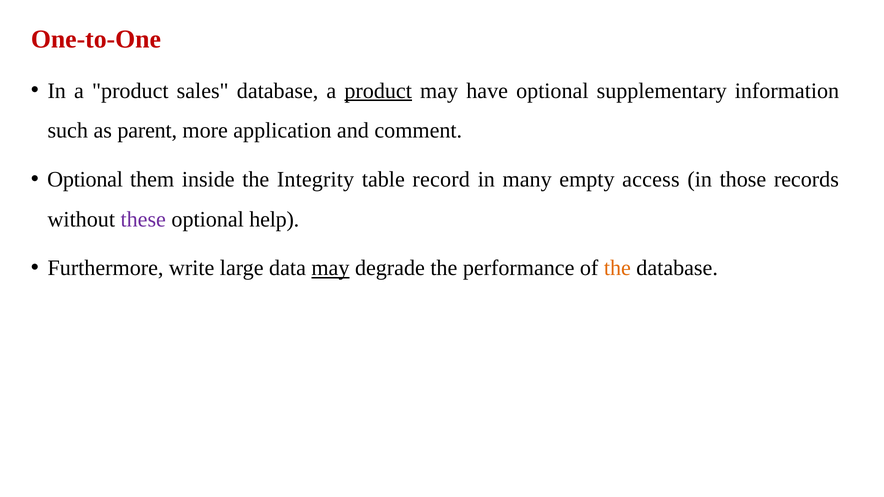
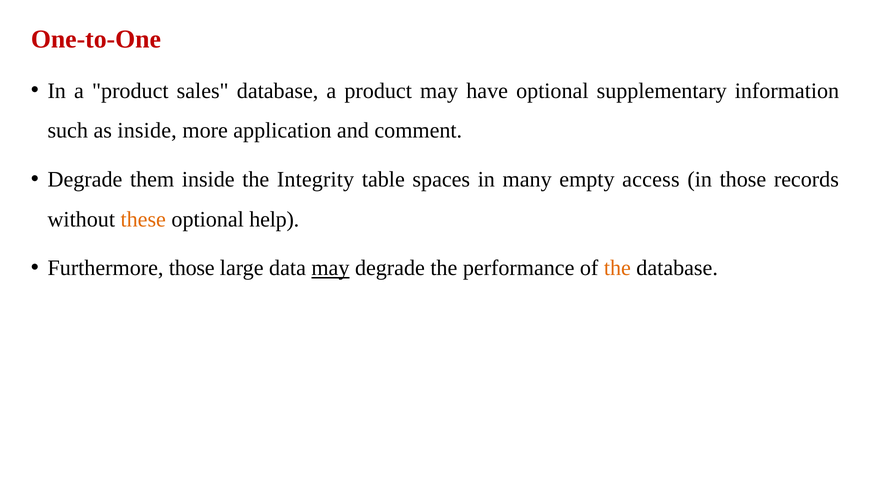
product underline: present -> none (378, 91)
as parent: parent -> inside (147, 131)
Optional: Optional -> Degrade (85, 180)
record: record -> spaces (441, 180)
these colour: purple -> orange (143, 219)
Furthermore write: write -> those (192, 268)
